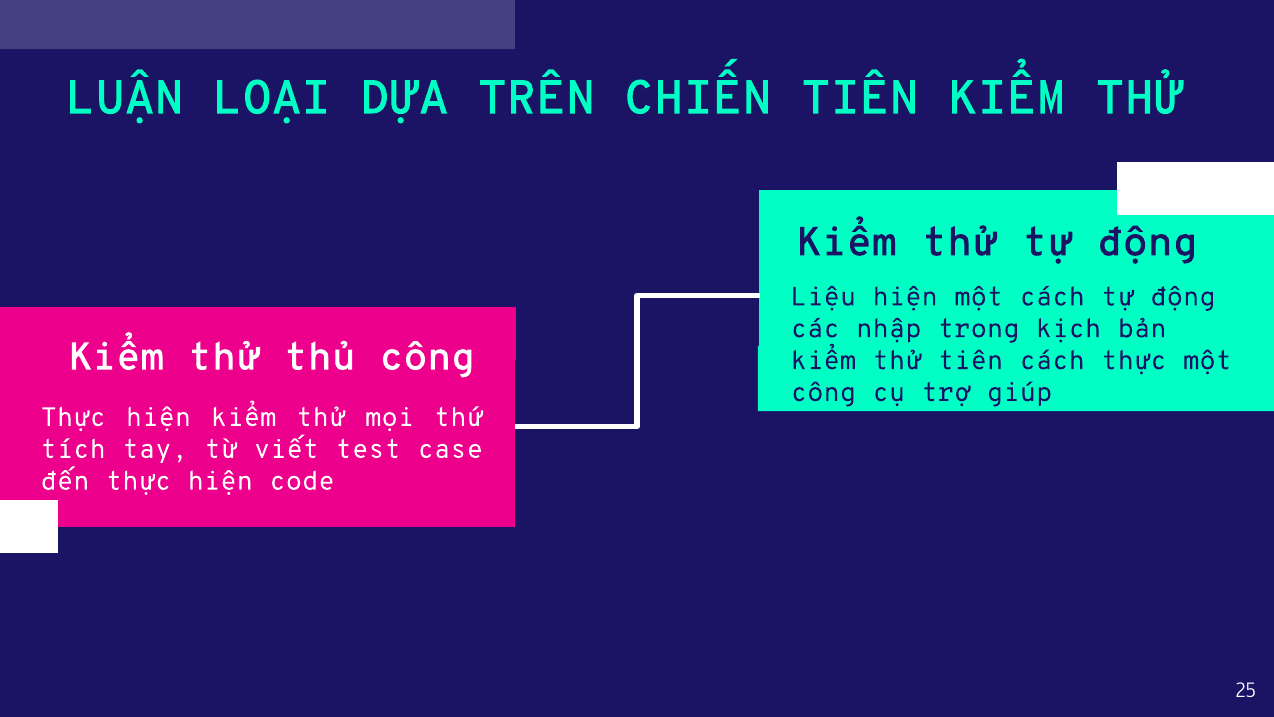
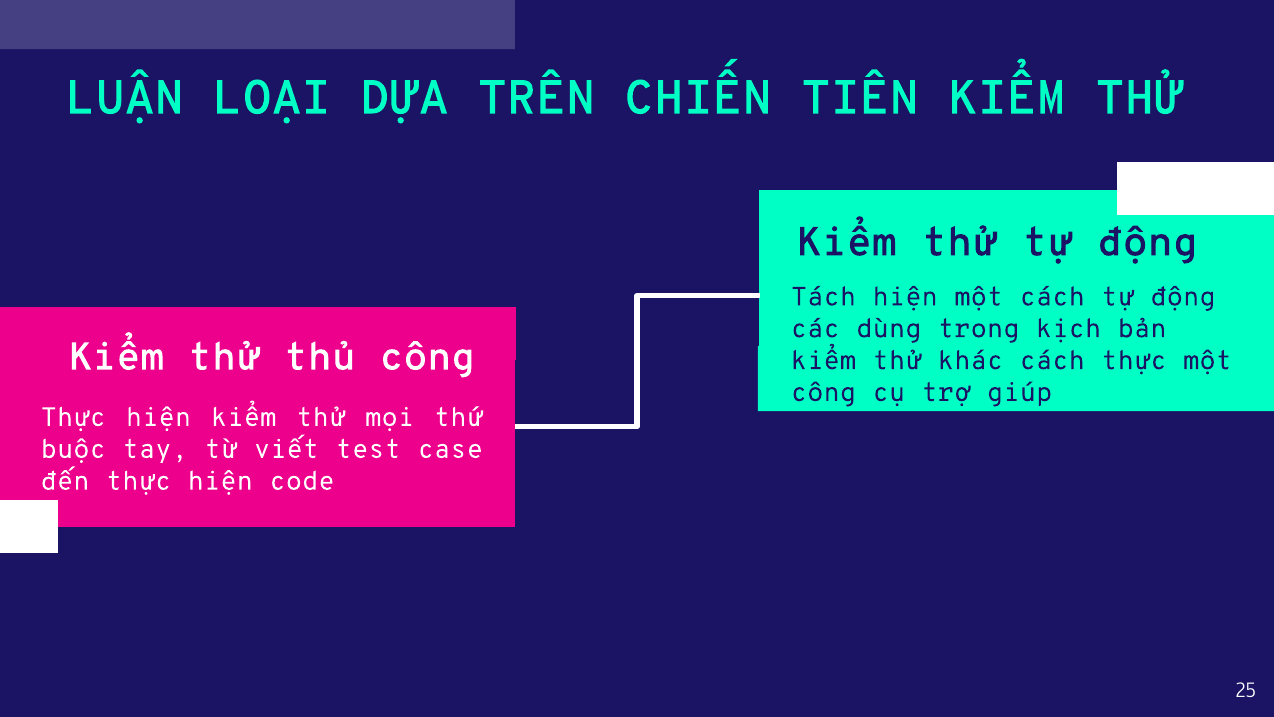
Liệu: Liệu -> Tách (824, 296)
nhập: nhập -> dùng (889, 328)
thử tiên: tiên -> khác (971, 360)
tích: tích -> buộc (73, 449)
